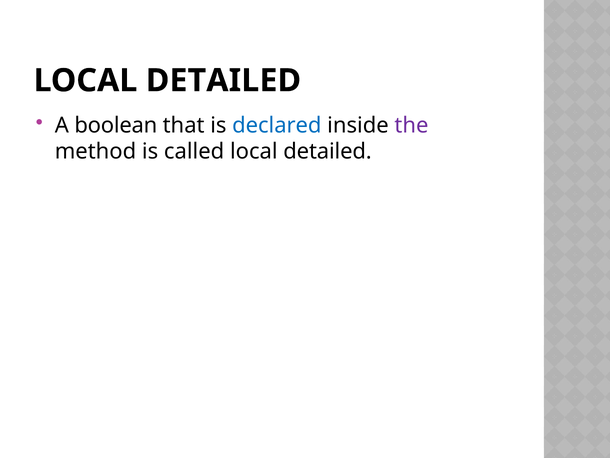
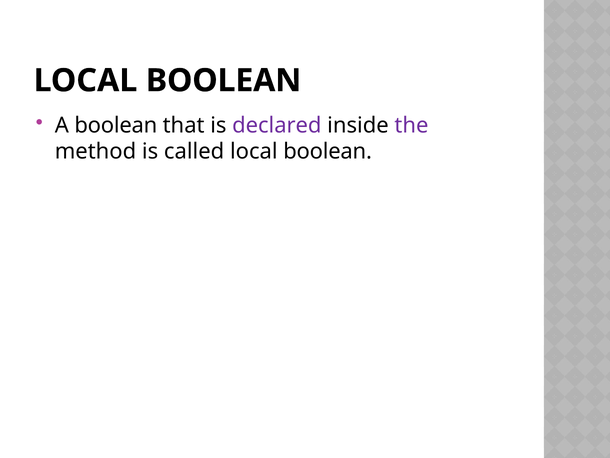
DETAILED: DETAILED -> BOOLEAN (224, 81)
declared colour: blue -> purple (277, 125)
called local detailed: detailed -> boolean (328, 152)
